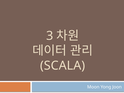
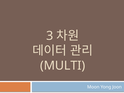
SCALA: SCALA -> MULTI (63, 66)
